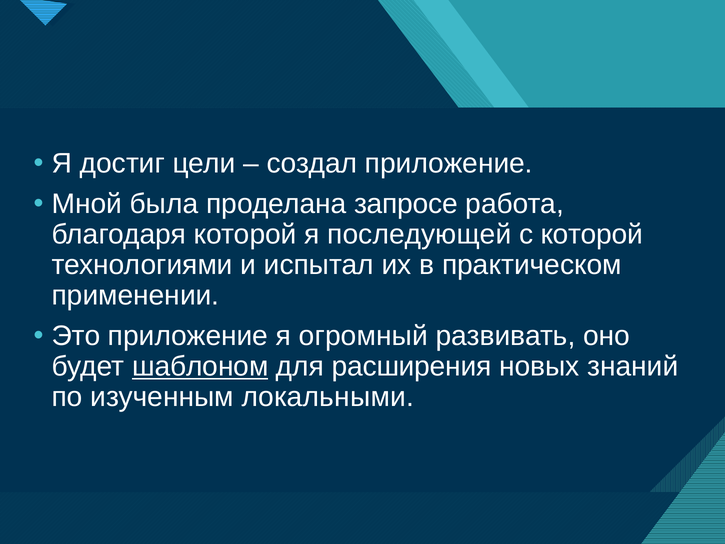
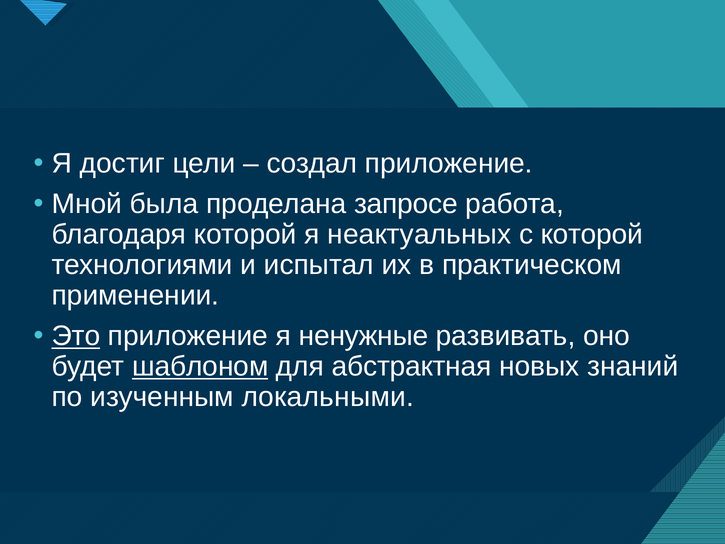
последующей: последующей -> неактуальных (419, 234)
Это underline: none -> present (76, 336)
огромный: огромный -> ненужные (364, 336)
расширения: расширения -> абстрактная (412, 366)
